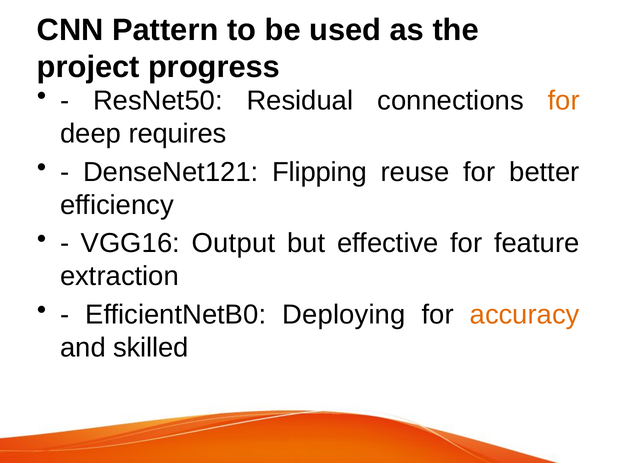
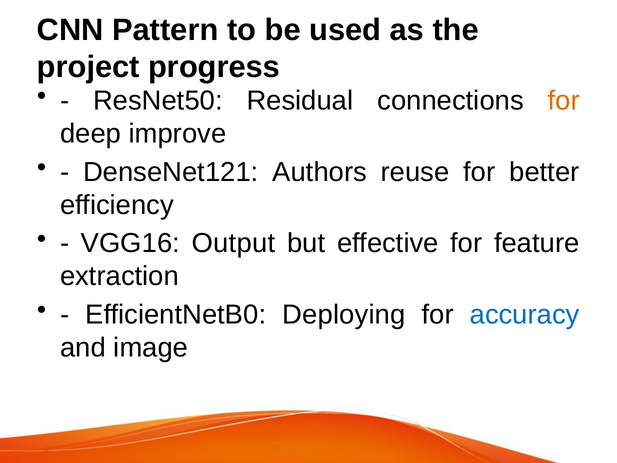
requires: requires -> improve (178, 134)
Flipping: Flipping -> Authors (320, 172)
accuracy colour: orange -> blue (525, 315)
skilled: skilled -> image (151, 348)
